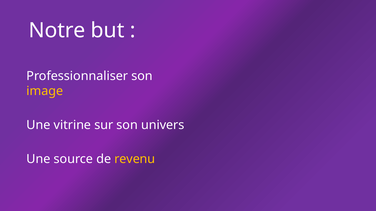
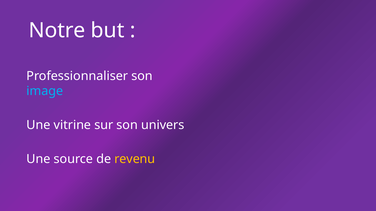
image colour: yellow -> light blue (45, 91)
